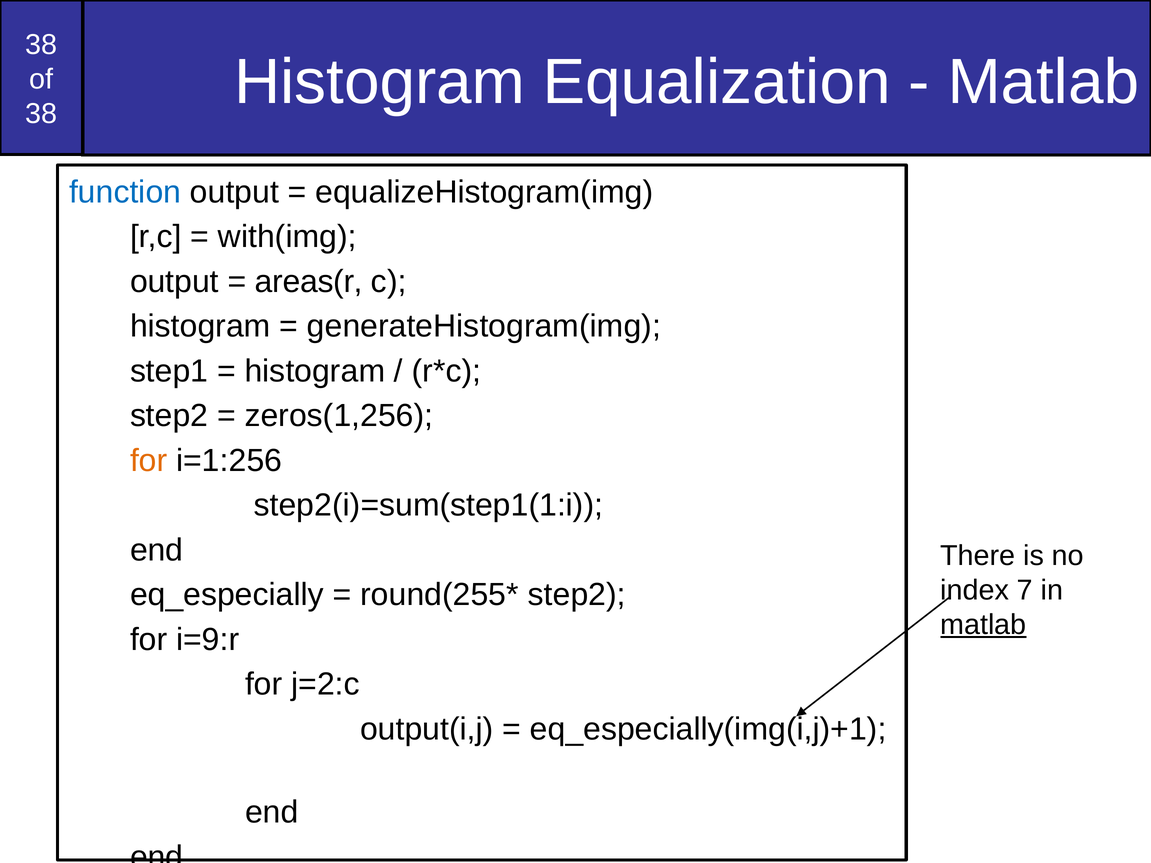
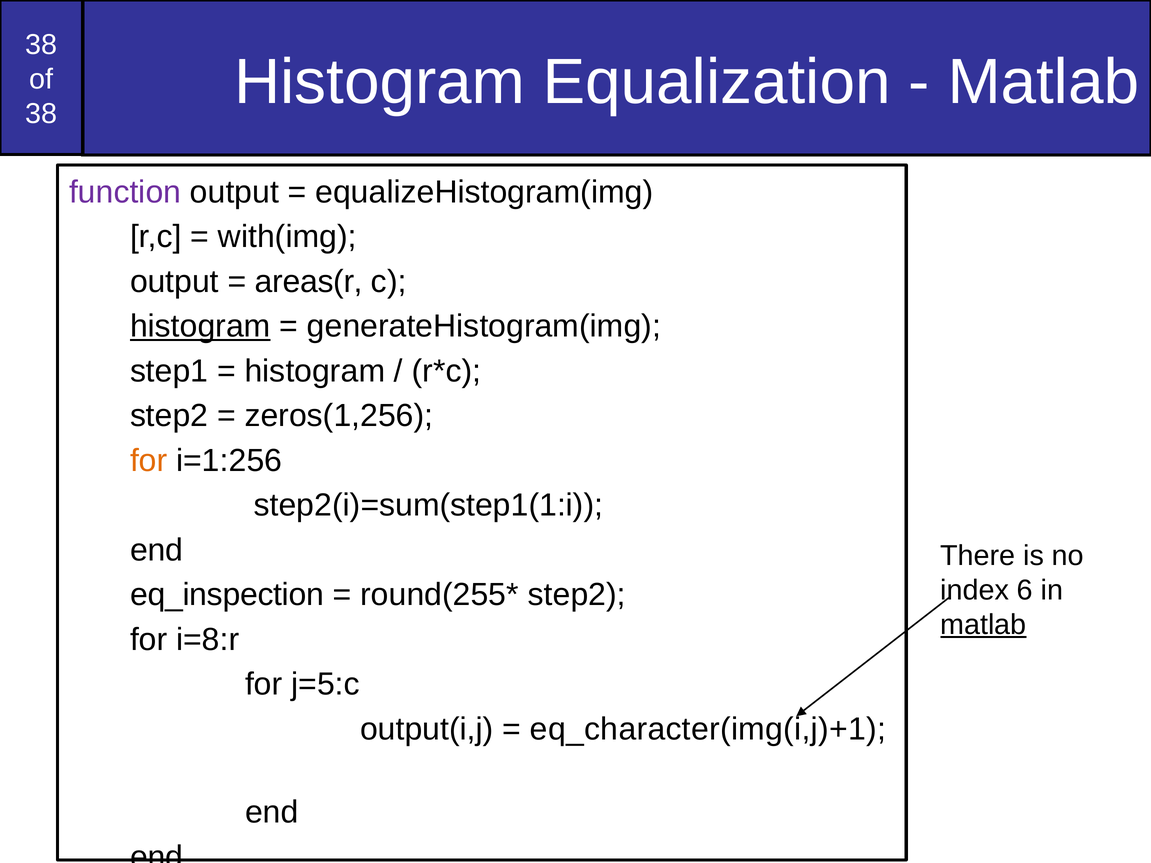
function colour: blue -> purple (125, 192)
histogram underline: none -> present (200, 326)
7: 7 -> 6 (1025, 590)
eq_especially: eq_especially -> eq_inspection (227, 595)
i=9:r: i=9:r -> i=8:r (208, 640)
j=2:c: j=2:c -> j=5:c (326, 685)
eq_especially(img(i,j)+1: eq_especially(img(i,j)+1 -> eq_character(img(i,j)+1 (708, 729)
